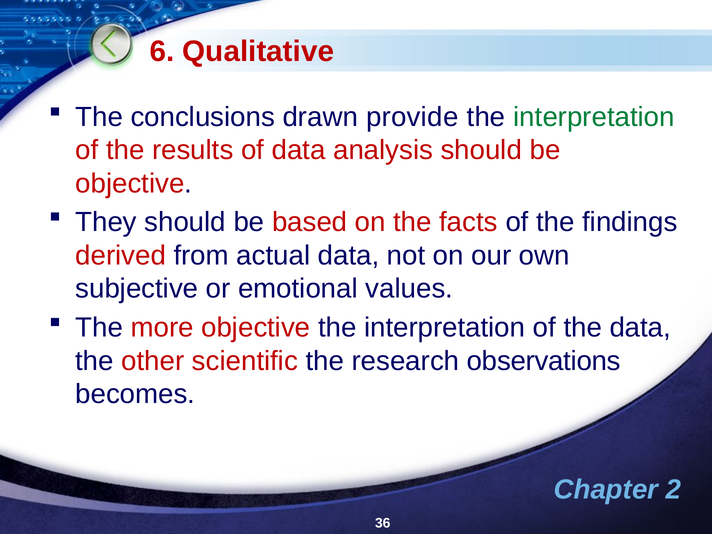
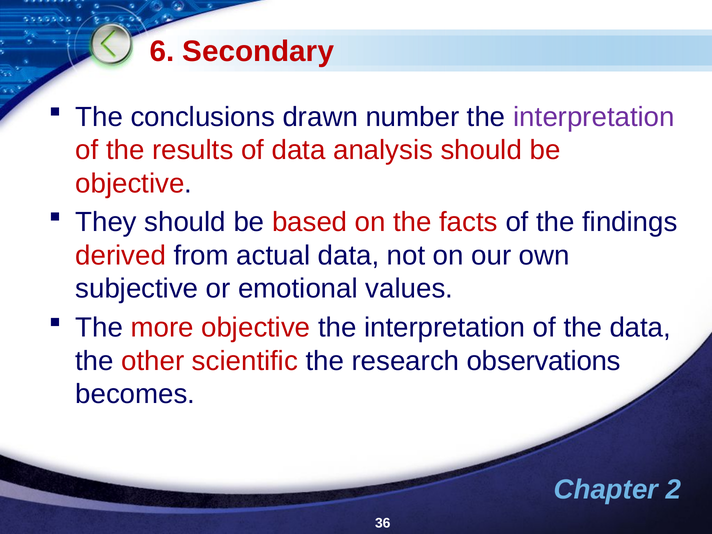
Qualitative: Qualitative -> Secondary (258, 51)
provide: provide -> number (412, 117)
interpretation colour: green -> purple (594, 117)
